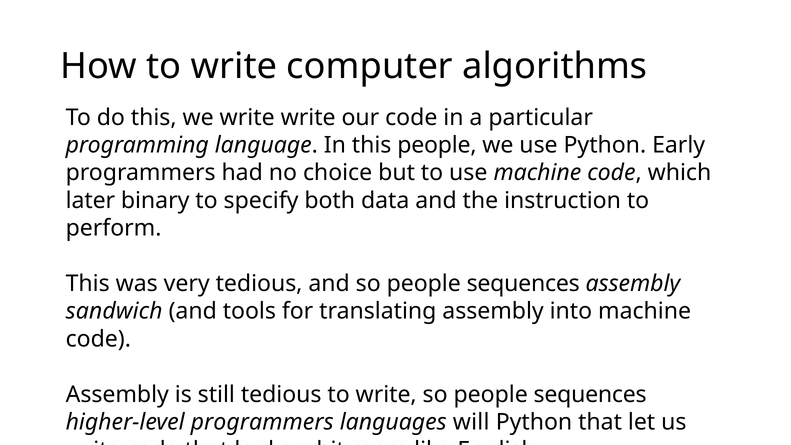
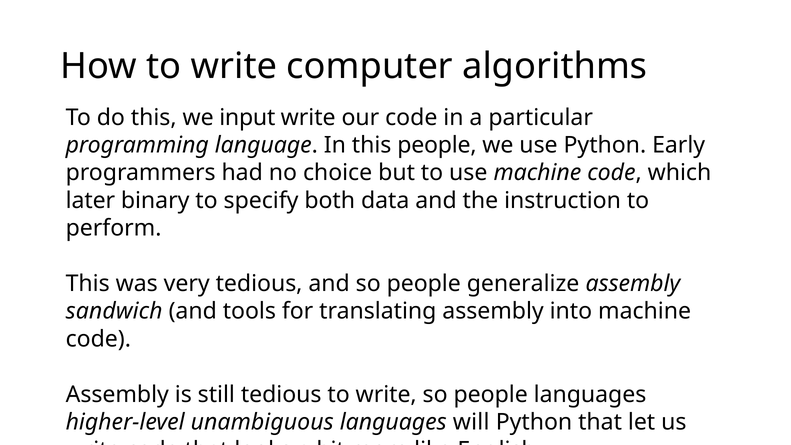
we write: write -> input (247, 117)
and so people sequences: sequences -> generalize (523, 284)
write so people sequences: sequences -> languages (590, 394)
higher-level programmers: programmers -> unambiguous (262, 422)
